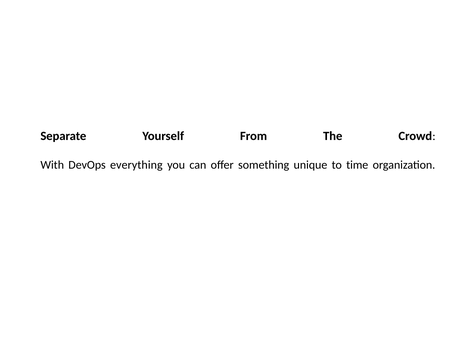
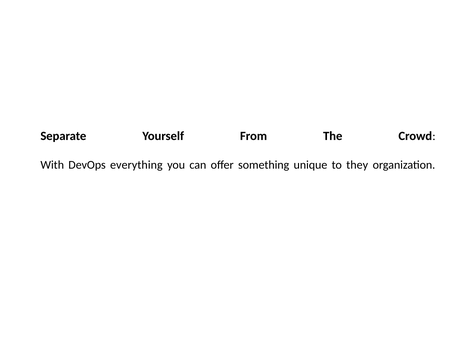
time: time -> they (357, 165)
